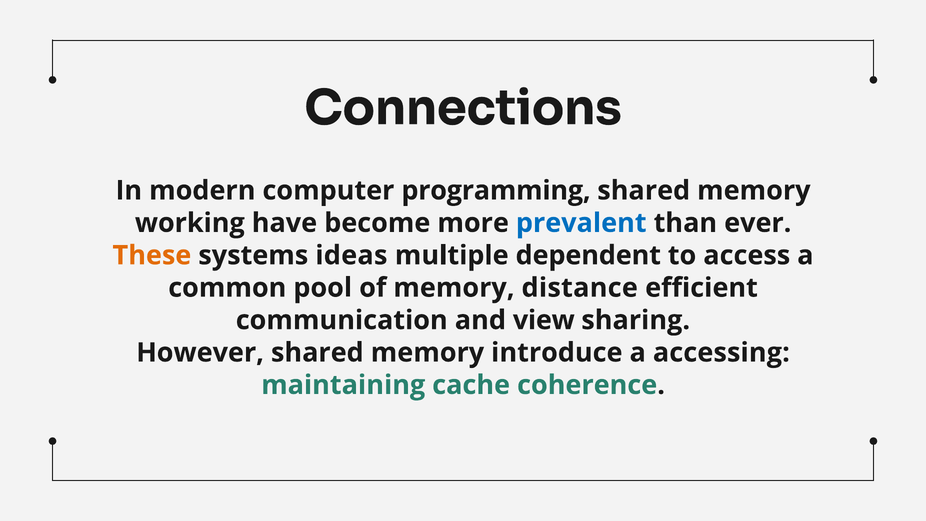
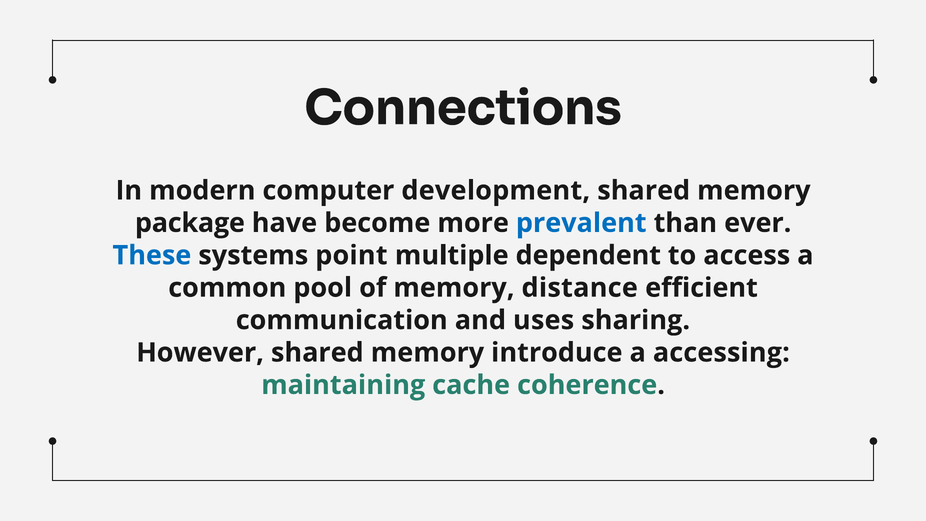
programming: programming -> development (496, 191)
working: working -> package (190, 223)
These colour: orange -> blue (152, 255)
ideas: ideas -> point (351, 255)
view: view -> uses (544, 320)
